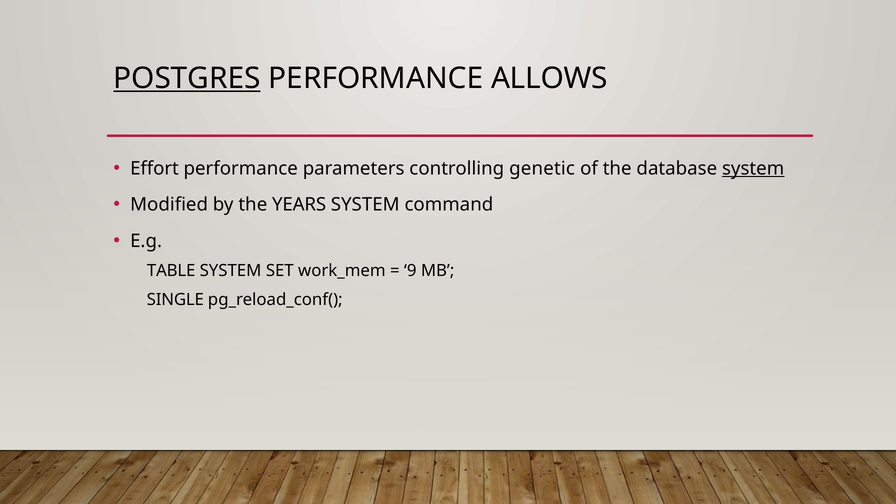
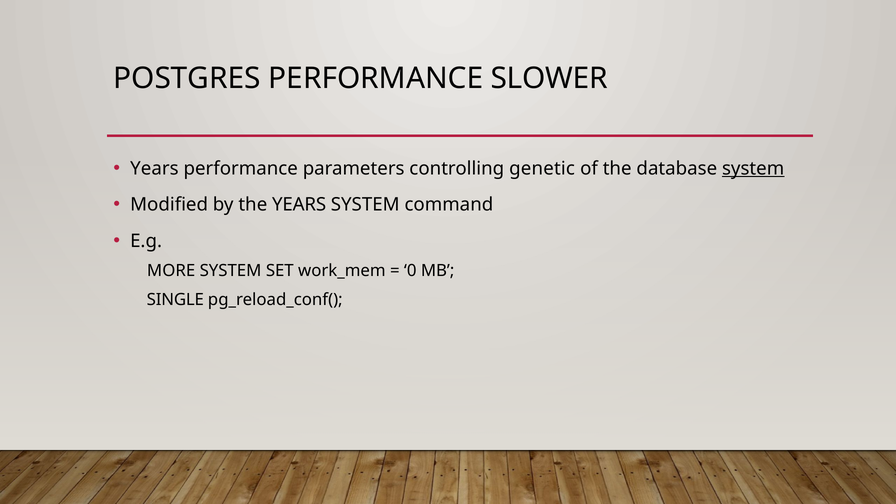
POSTGRES underline: present -> none (187, 78)
ALLOWS: ALLOWS -> SLOWER (549, 78)
Effort: Effort -> Years (154, 168)
TABLE: TABLE -> MORE (171, 271)
9: 9 -> 0 (410, 271)
